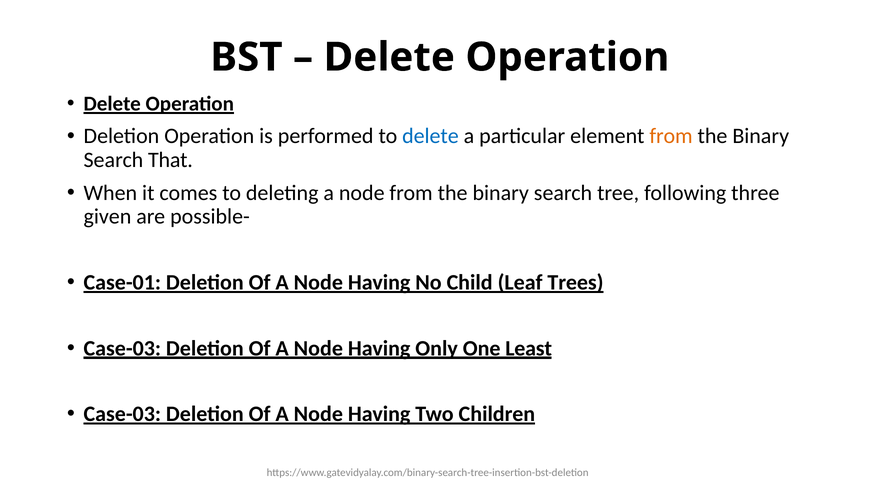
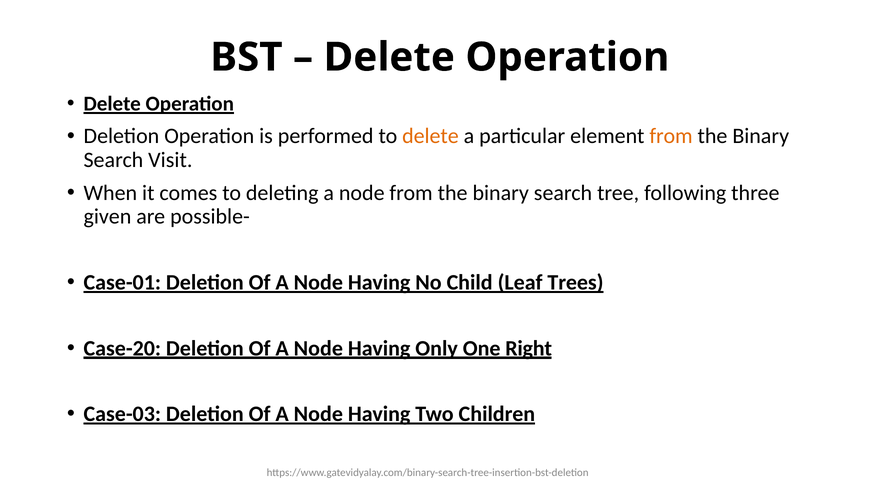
delete colour: blue -> orange (430, 136)
That: That -> Visit (170, 160)
Case-03: Case-03 -> Case-20 (122, 348)
Least: Least -> Right (529, 348)
